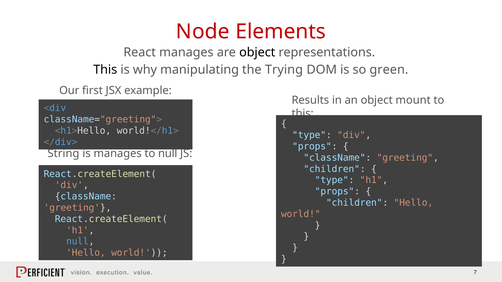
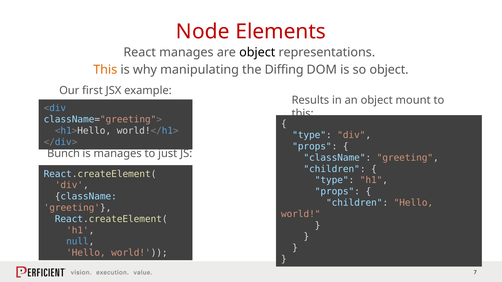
This colour: black -> orange (105, 70)
Trying: Trying -> Diffing (284, 70)
so green: green -> object (389, 70)
String: String -> Bunch (64, 154)
to null: null -> just (168, 154)
